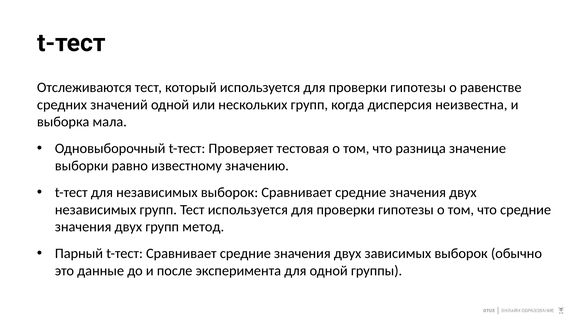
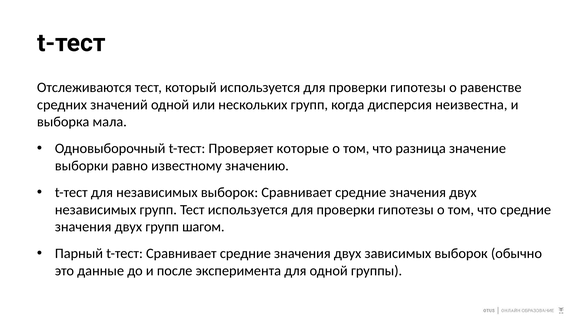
тестовая: тестовая -> которые (303, 149)
метод: метод -> шагом (203, 227)
